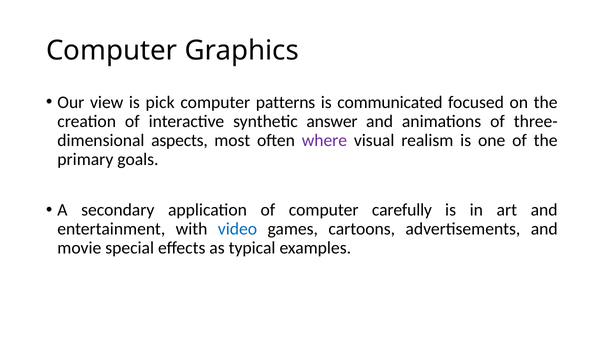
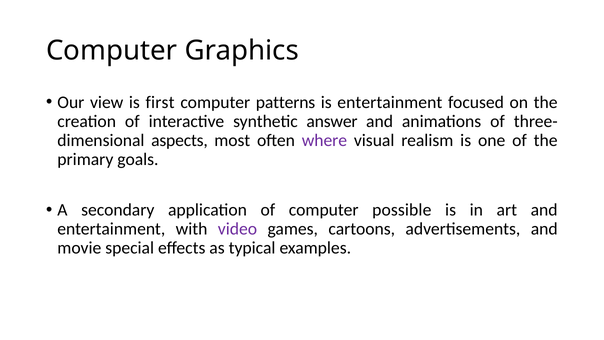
pick: pick -> first (160, 102)
is communicated: communicated -> entertainment (390, 102)
carefully: carefully -> possible (402, 210)
video colour: blue -> purple (237, 229)
